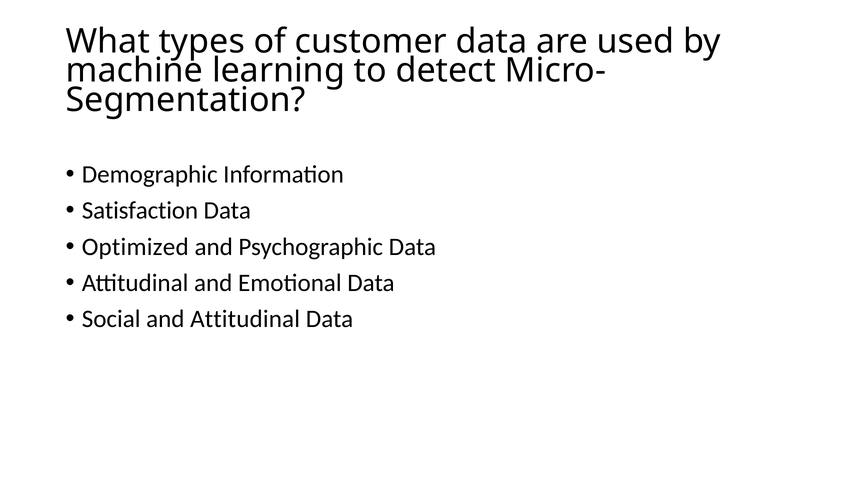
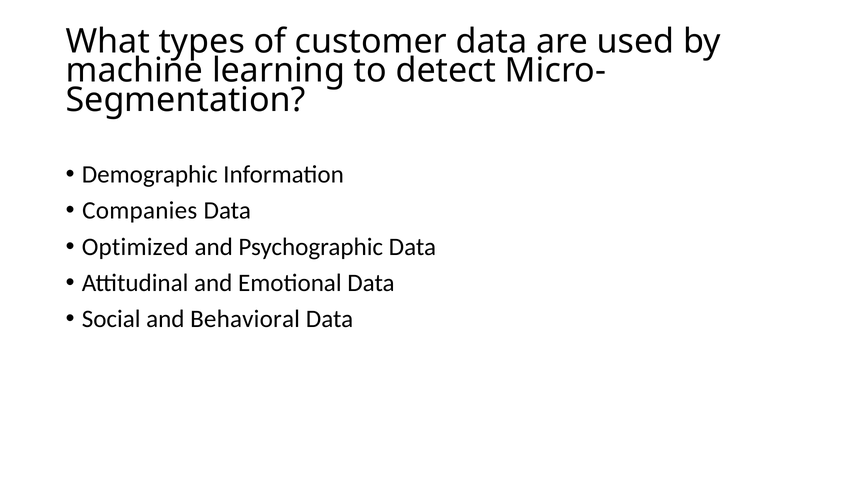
Satisfaction: Satisfaction -> Companies (140, 211)
and Attitudinal: Attitudinal -> Behavioral (245, 319)
